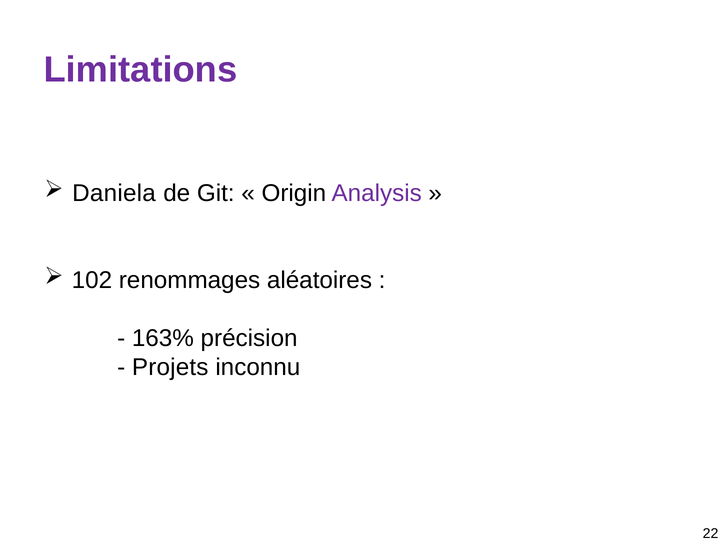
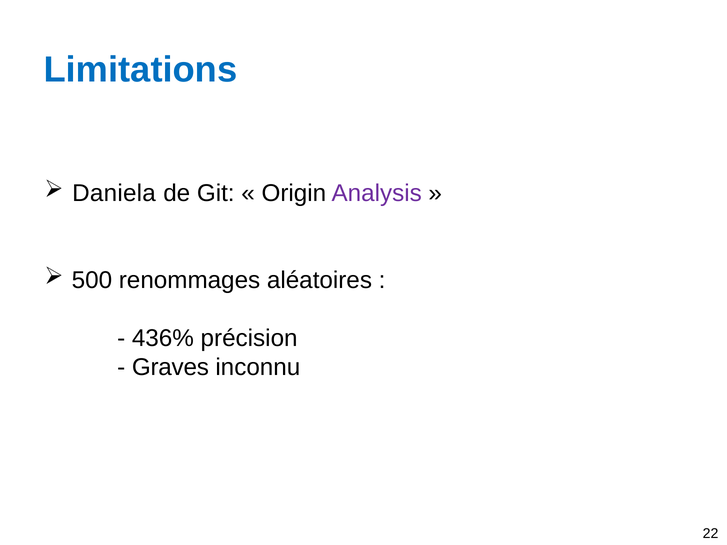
Limitations colour: purple -> blue (140, 70)
102: 102 -> 500 (92, 280)
163%: 163% -> 436% (163, 338)
Projets: Projets -> Graves (170, 368)
